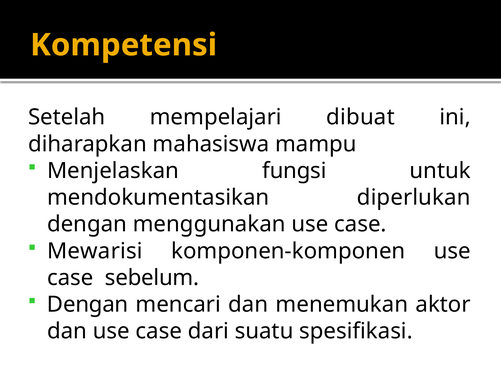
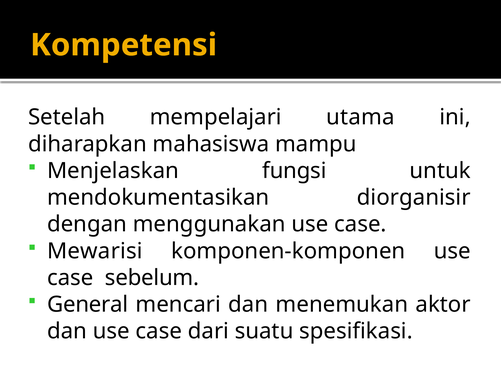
dibuat: dibuat -> utama (360, 117)
diperlukan: diperlukan -> diorganisir (414, 197)
Dengan: Dengan -> General (88, 304)
